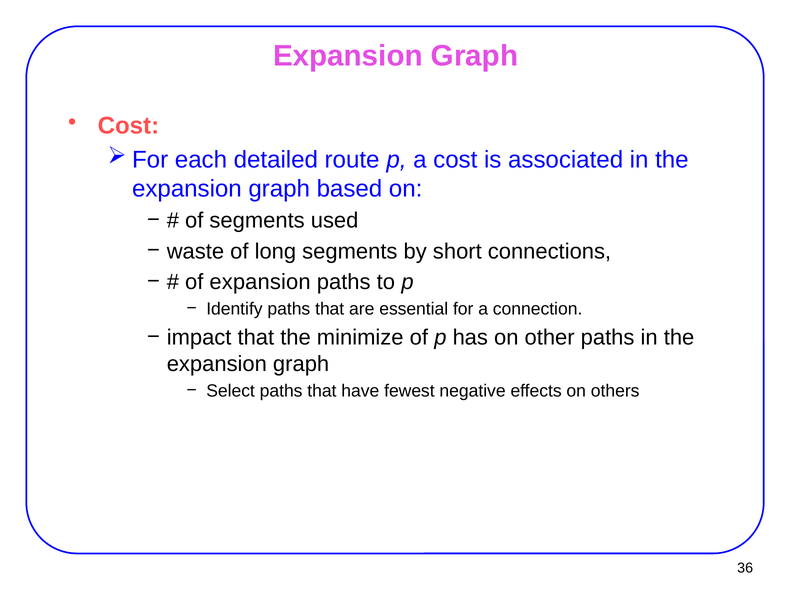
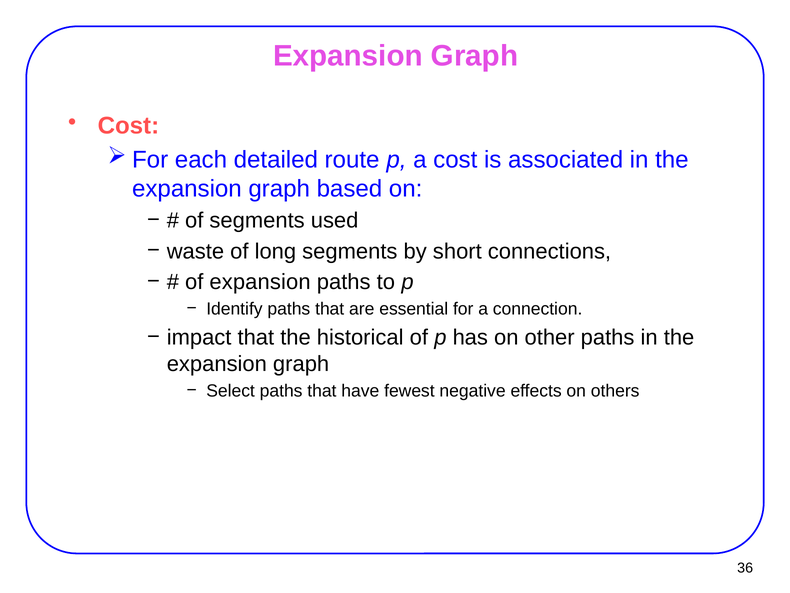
minimize: minimize -> historical (360, 337)
